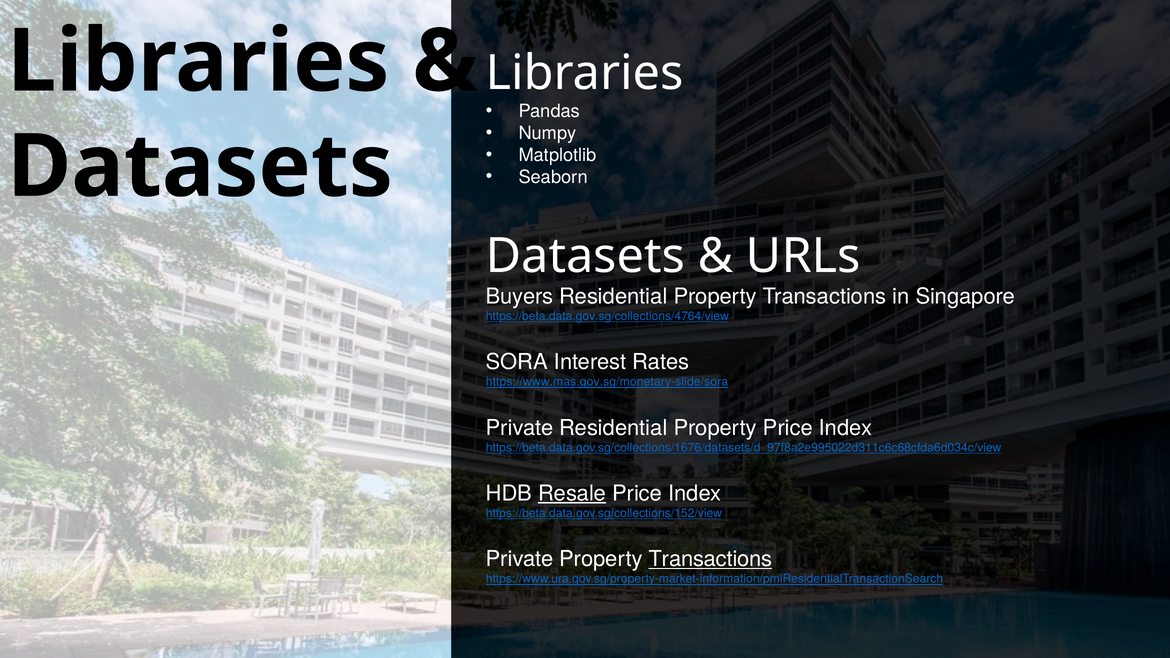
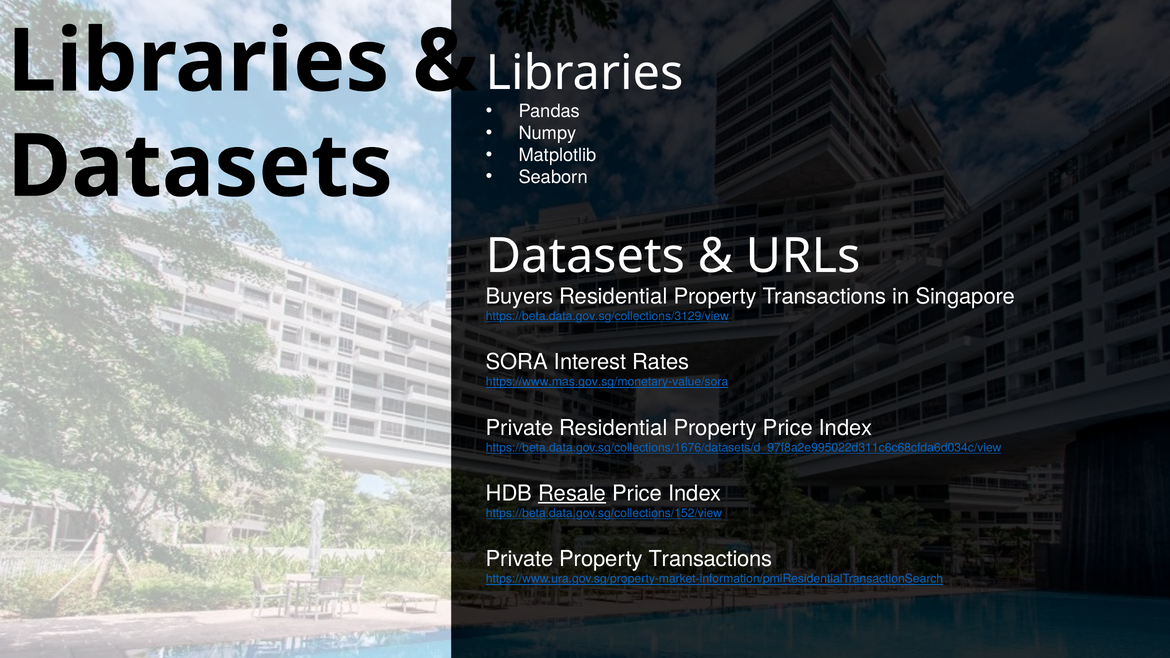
https://beta.data.gov.sg/collections/4764/view: https://beta.data.gov.sg/collections/4764/view -> https://beta.data.gov.sg/collections/3129/view (607, 316)
https://www.mas.gov.sg/monetary-slide/sora: https://www.mas.gov.sg/monetary-slide/sora -> https://www.mas.gov.sg/monetary-value/sora (607, 382)
Transactions underline: present -> none (710, 559)
